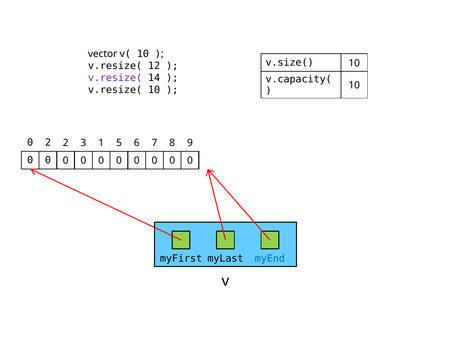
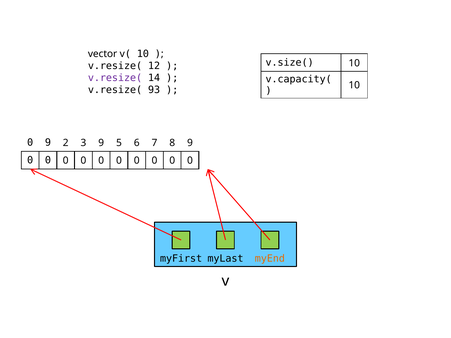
v.resize( 10: 10 -> 93 (154, 90)
0 2: 2 -> 9 (48, 143)
3 1: 1 -> 9 (101, 143)
myEnd colour: blue -> orange (270, 259)
